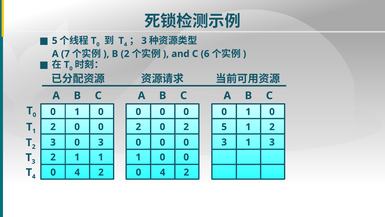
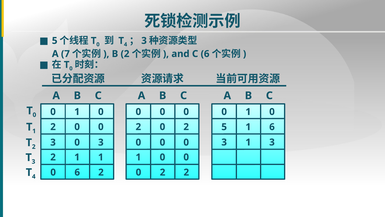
1 2: 2 -> 6 (272, 127)
4: 4 -> 6 (77, 172)
4: 4 -> 2 (163, 172)
